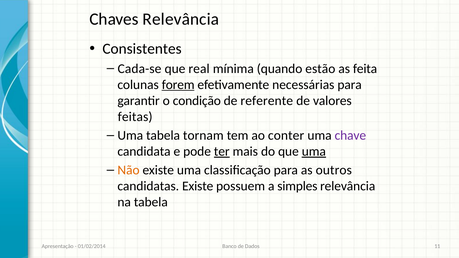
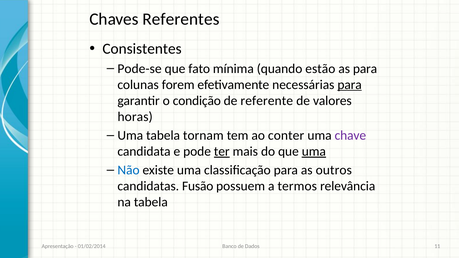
Chaves Relevância: Relevância -> Referentes (181, 19)
Cada-se: Cada-se -> Pode-se (140, 69)
real: real -> fato (199, 69)
as feita: feita -> para (365, 69)
forem underline: present -> none (178, 85)
para underline: none -> present (350, 85)
feitas: feitas -> horas (135, 117)
Não colour: orange -> blue (129, 170)
candidatas Existe: Existe -> Fusão (198, 186)
simples: simples -> termos (297, 186)
